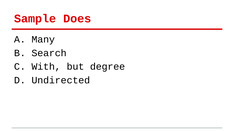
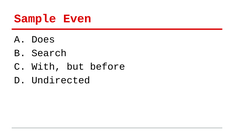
Does: Does -> Even (77, 19)
Many: Many -> Does (43, 40)
degree: degree -> before (108, 67)
